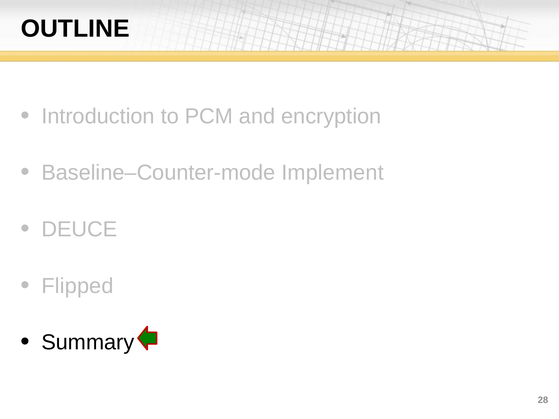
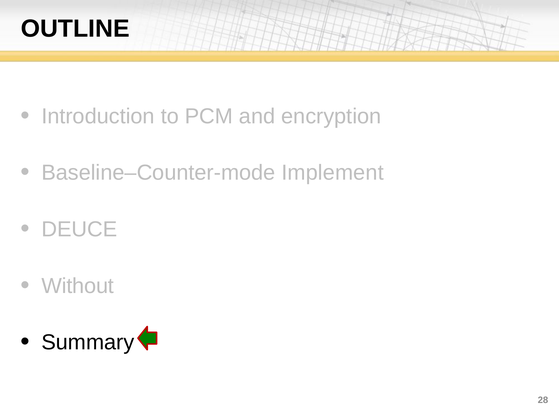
Flipped: Flipped -> Without (78, 286)
